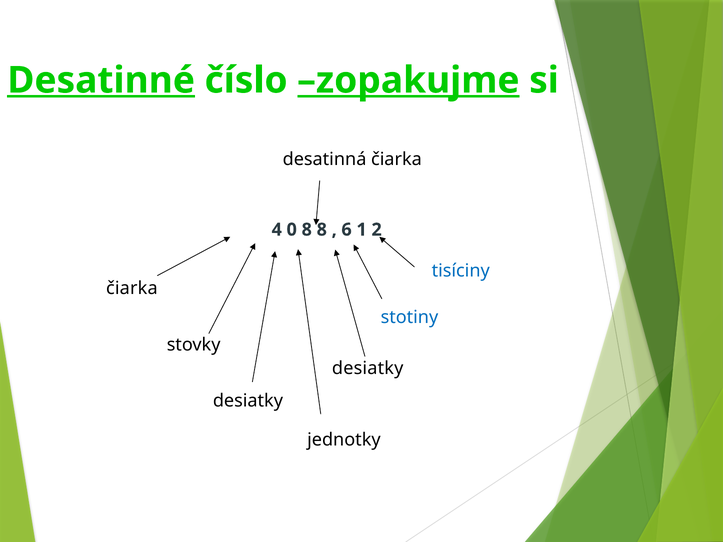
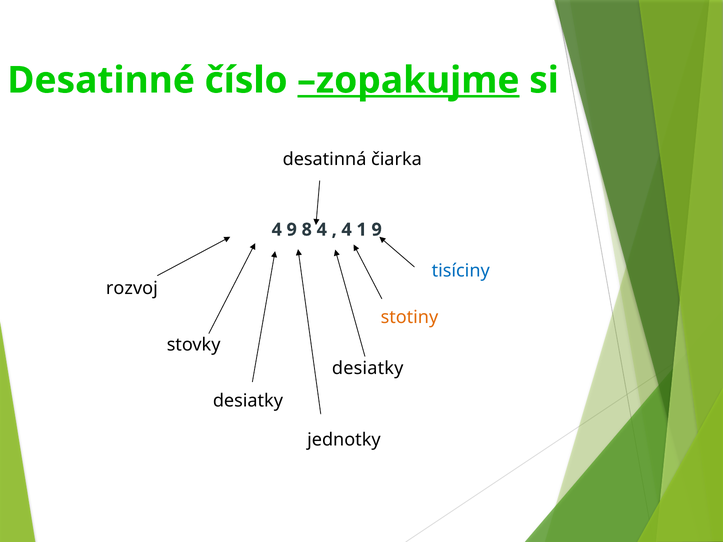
Desatinné underline: present -> none (101, 80)
4 0: 0 -> 9 (292, 230)
8 8: 8 -> 4 (322, 230)
6: 6 -> 4 (347, 230)
1 2: 2 -> 9 (377, 230)
čiarka: čiarka -> rozvoj (132, 289)
stotiny colour: blue -> orange (409, 317)
